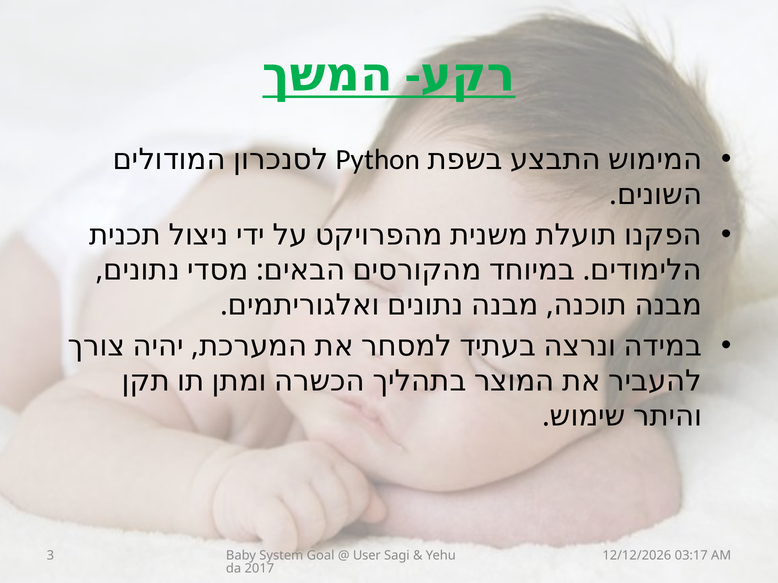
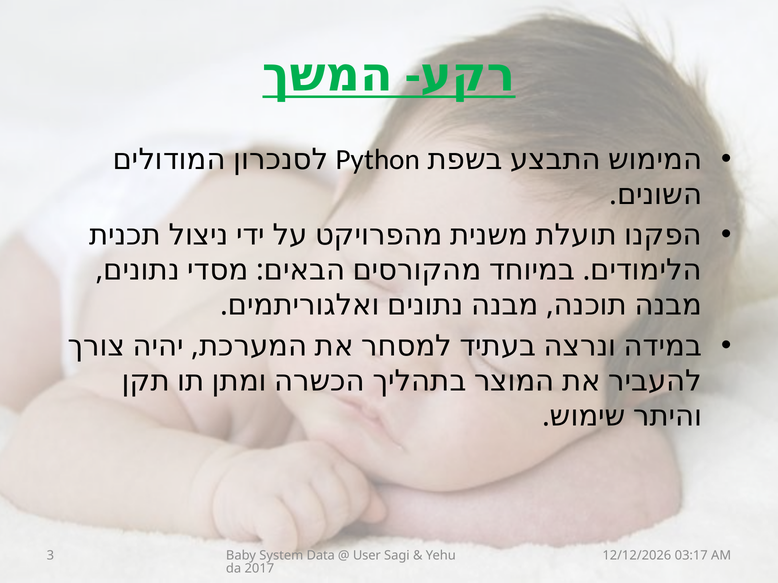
Goal: Goal -> Data (321, 556)
